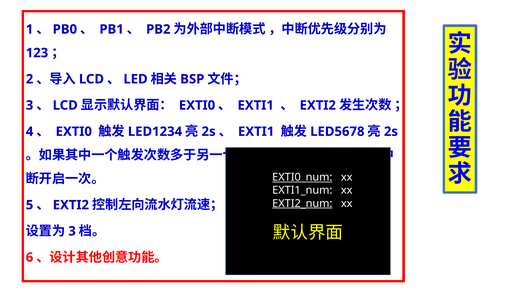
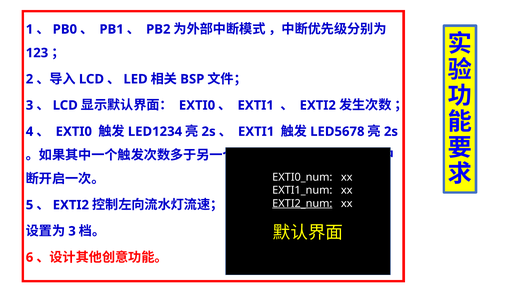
EXTI0_num underline: present -> none (302, 177)
